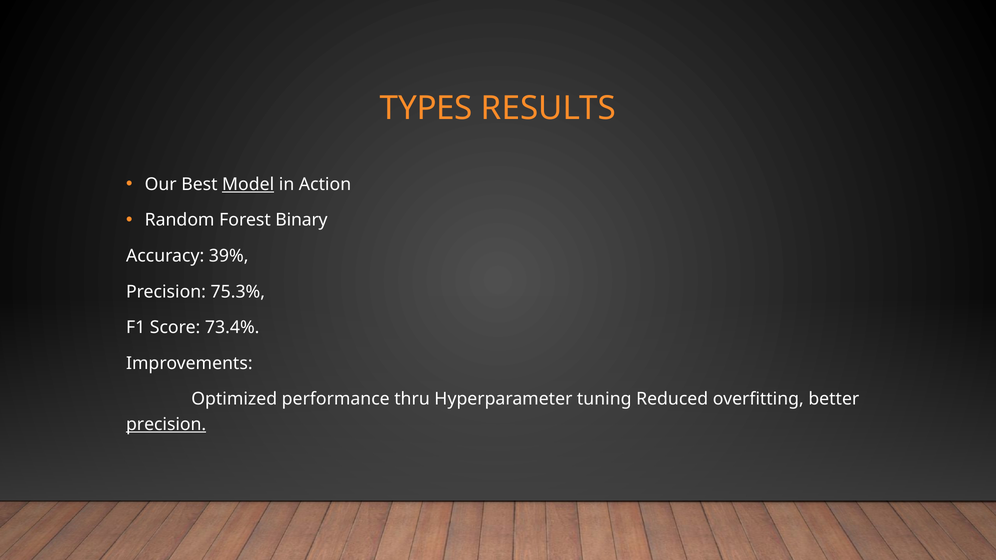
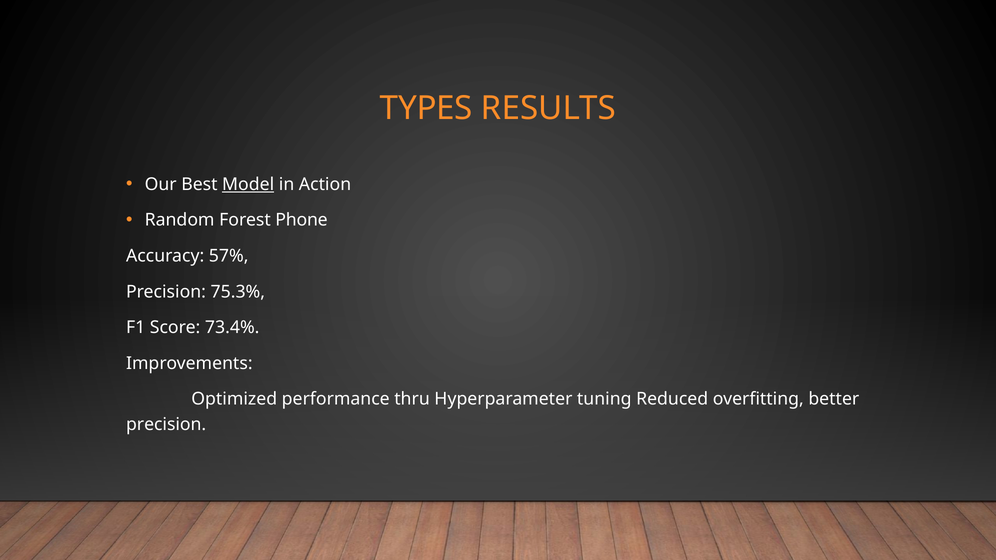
Binary: Binary -> Phone (301, 220)
39%: 39% -> 57% (229, 256)
precision underline: present -> none (166, 425)
